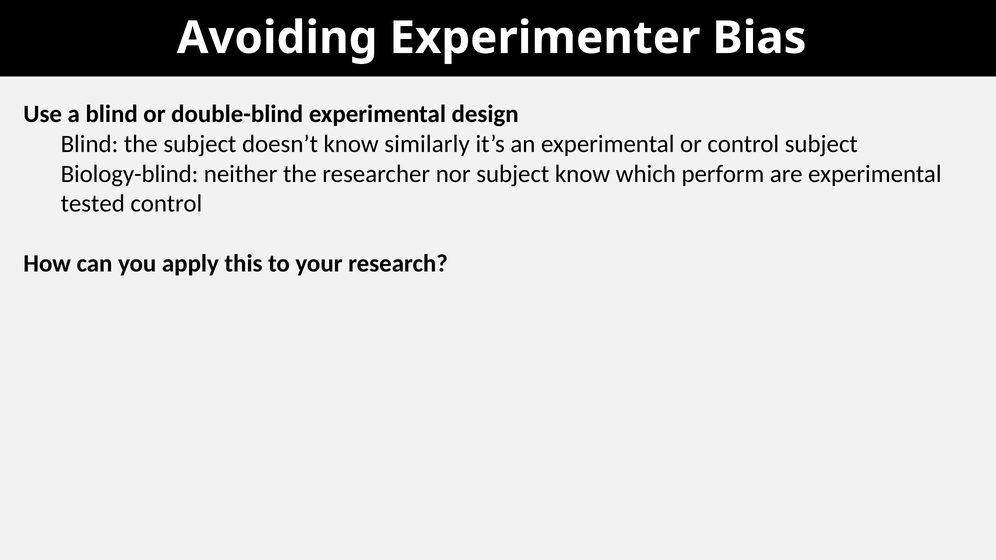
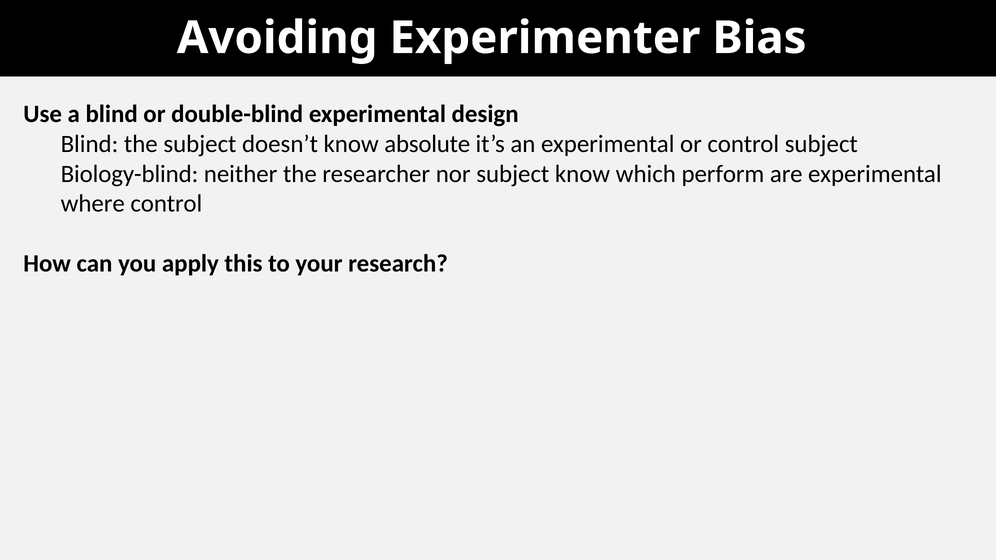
similarly: similarly -> absolute (427, 144)
tested: tested -> where (93, 204)
